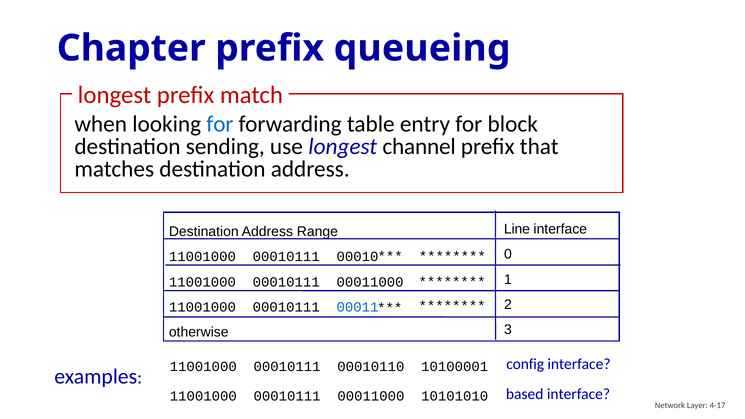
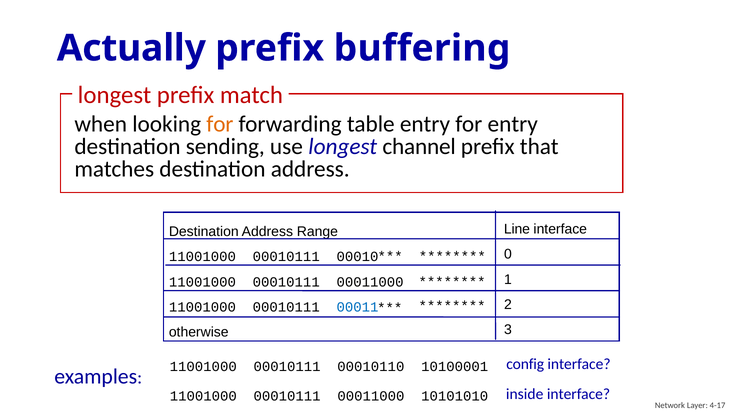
Chapter: Chapter -> Actually (131, 48)
queueing: queueing -> buffering (422, 48)
for colour: blue -> orange (220, 124)
for block: block -> entry (513, 124)
based: based -> inside (525, 394)
